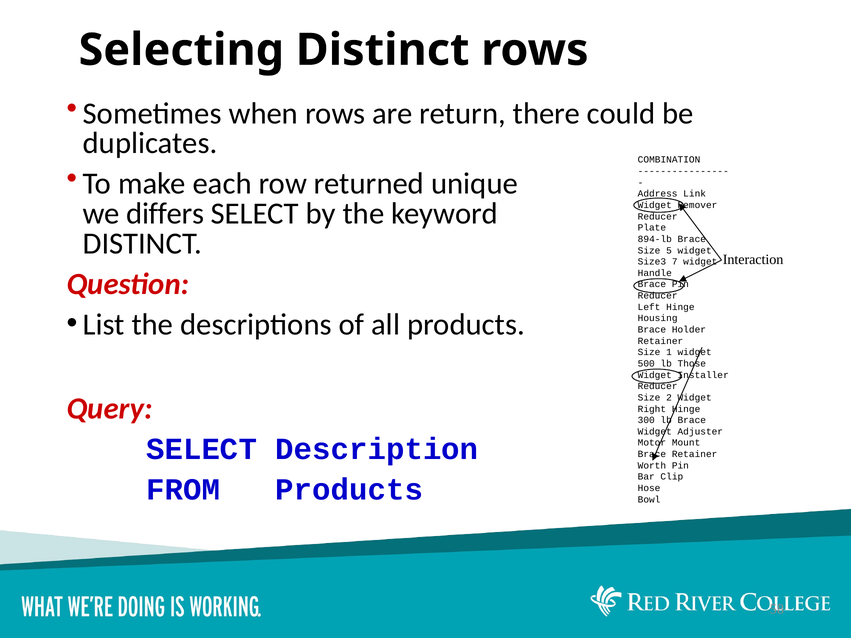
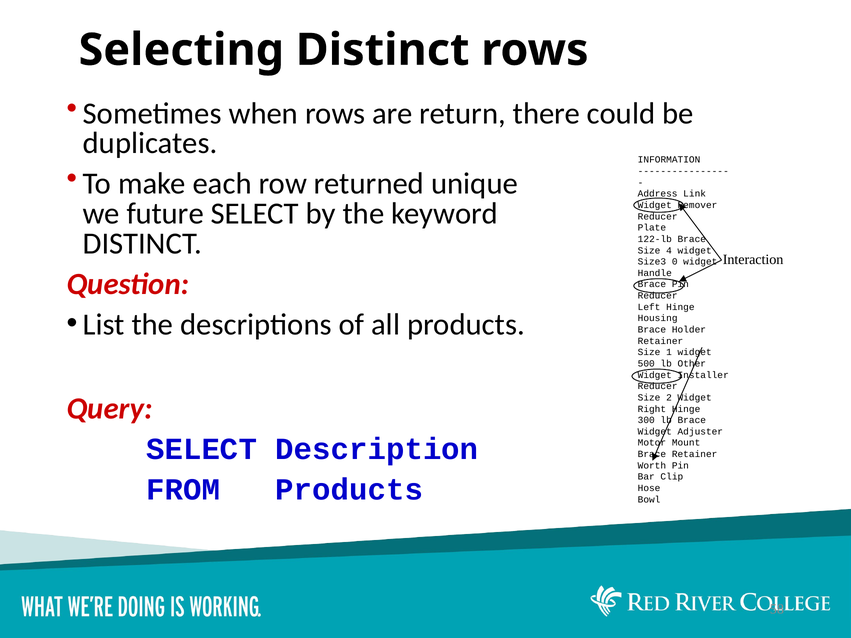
COMBINATION: COMBINATION -> INFORMATION (669, 160)
differs: differs -> future (165, 214)
894-lb: 894-lb -> 122-lb (655, 239)
5: 5 -> 4 (669, 251)
7: 7 -> 0 (675, 262)
Those: Those -> Other (692, 364)
